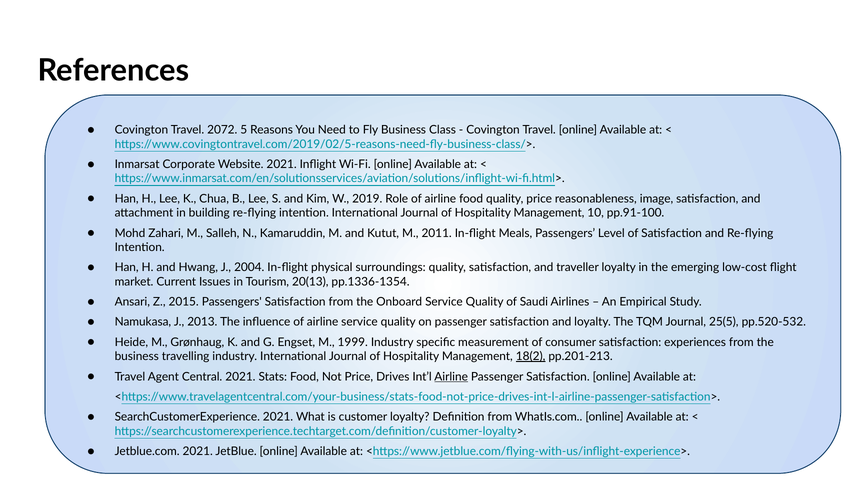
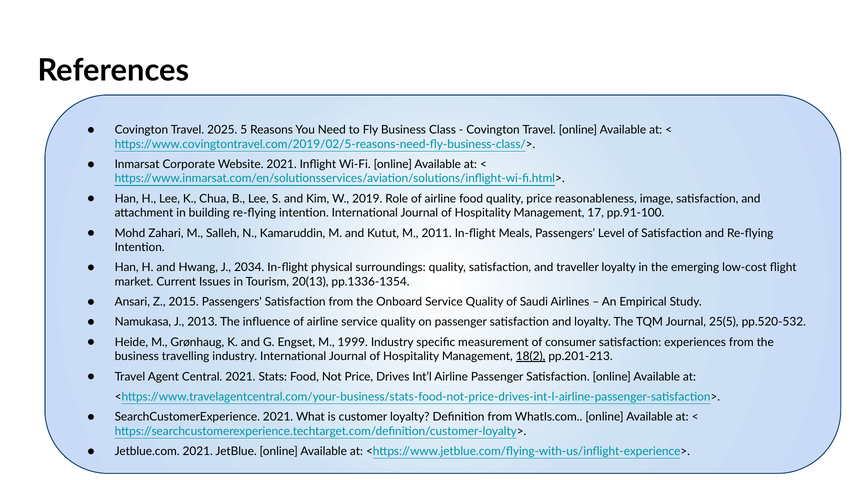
2072: 2072 -> 2025 (222, 130)
10: 10 -> 17 (596, 213)
2004: 2004 -> 2034 (249, 268)
Airline underline: present -> none (451, 377)
